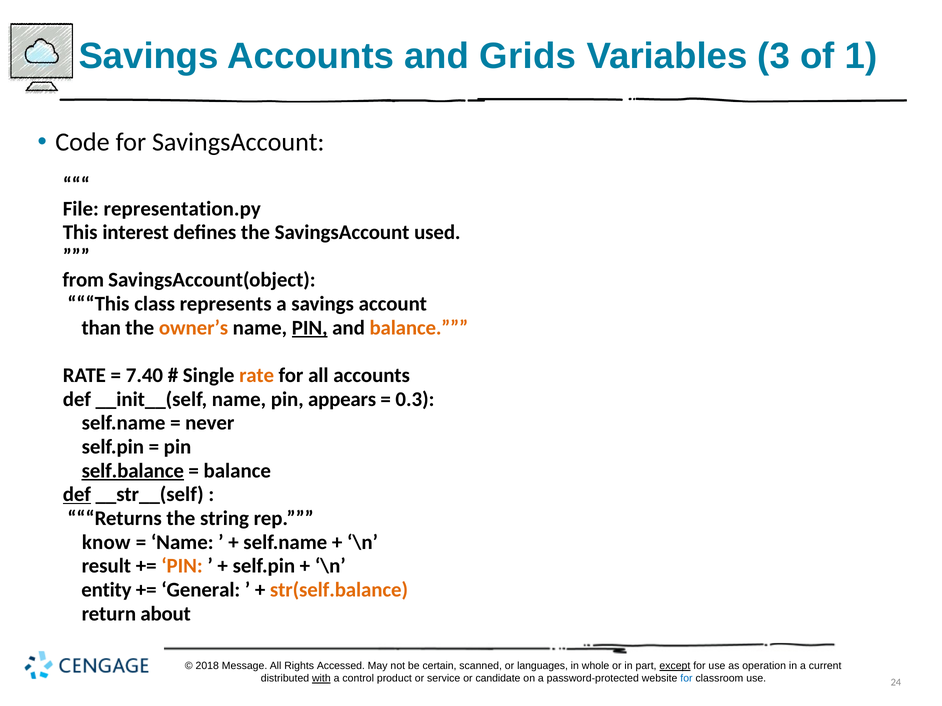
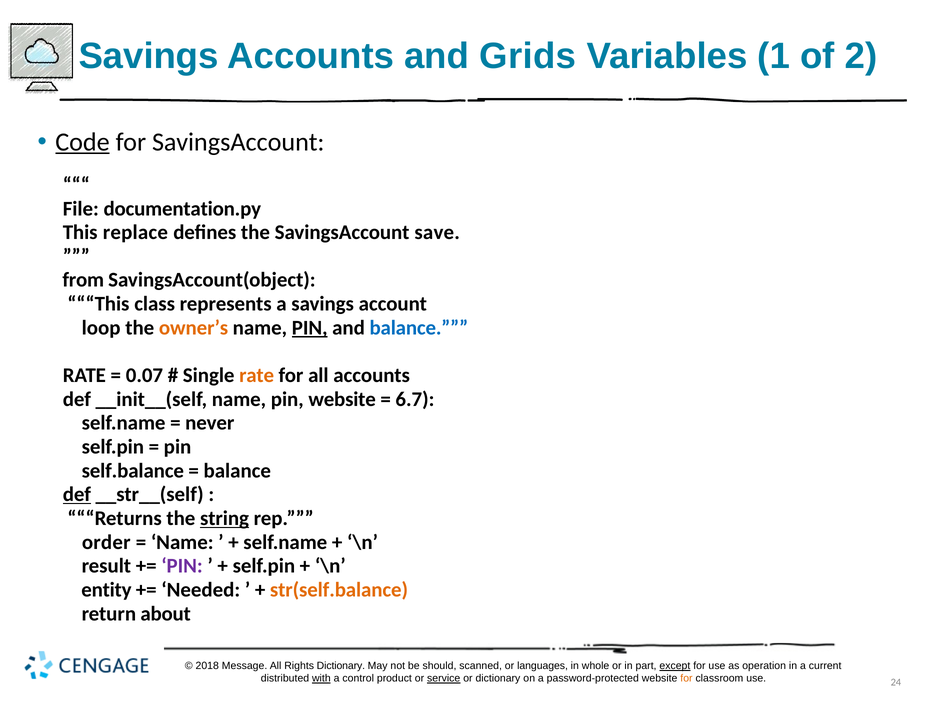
3: 3 -> 1 (774, 56)
1: 1 -> 2 (861, 56)
Code underline: none -> present (82, 142)
representation.py: representation.py -> documentation.py (182, 209)
interest: interest -> replace (135, 233)
used: used -> save (437, 233)
than: than -> loop (101, 328)
balance colour: orange -> blue (419, 328)
7.40: 7.40 -> 0.07 (144, 376)
pin appears: appears -> website (342, 400)
0.3: 0.3 -> 6.7 (415, 400)
self.balance underline: present -> none (133, 471)
string underline: none -> present (224, 519)
know: know -> order (106, 543)
PIN colour: orange -> purple (182, 566)
General: General -> Needed (201, 590)
Rights Accessed: Accessed -> Dictionary (341, 666)
certain: certain -> should (439, 666)
service underline: none -> present (444, 679)
or candidate: candidate -> dictionary (498, 679)
for colour: blue -> orange (686, 679)
